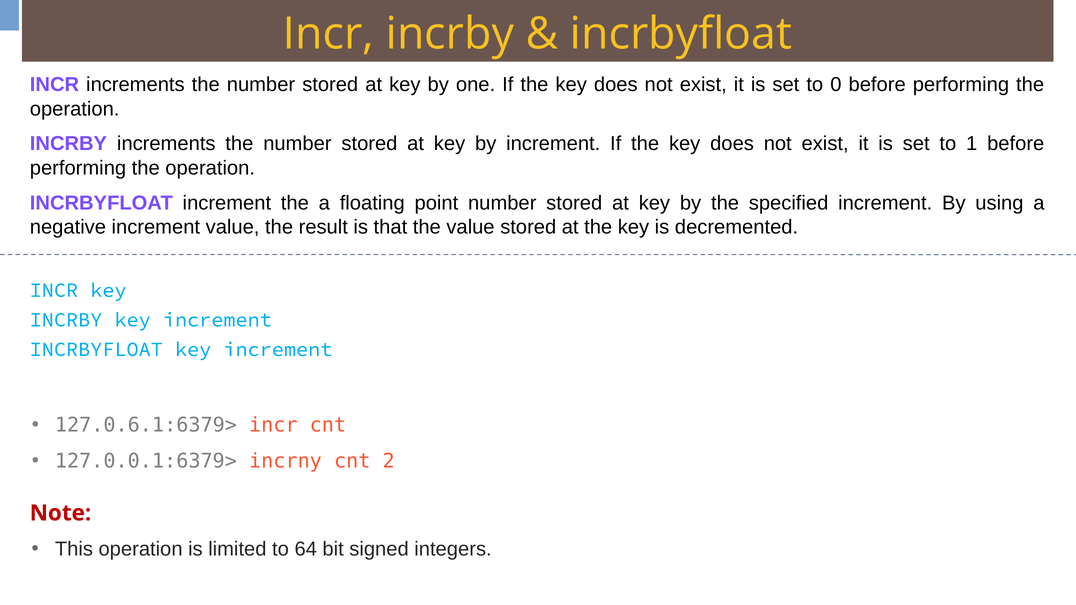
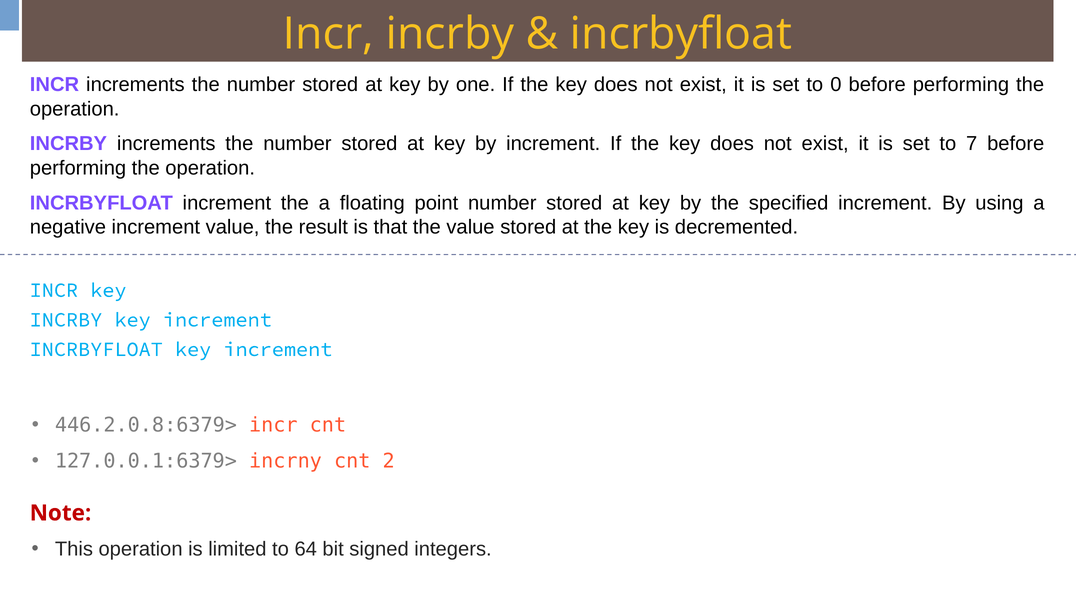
1: 1 -> 7 (972, 144)
127.0.6.1:6379>: 127.0.6.1:6379> -> 446.2.0.8:6379> (146, 425)
